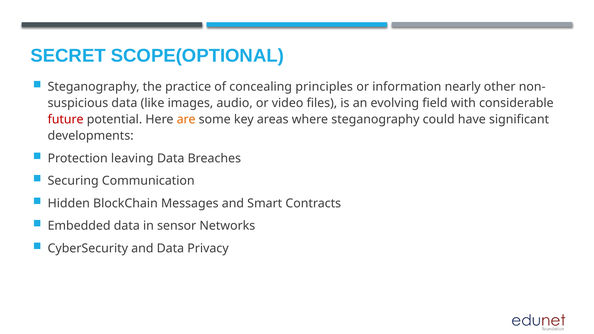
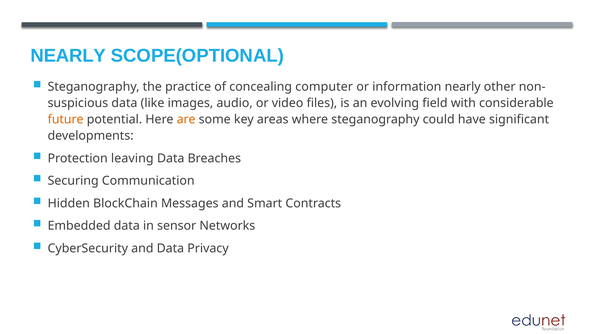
SECRET: SECRET -> NEARLY (68, 56)
principles: principles -> computer (324, 87)
future colour: red -> orange (66, 119)
